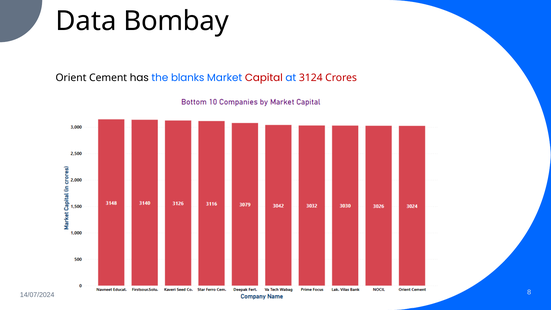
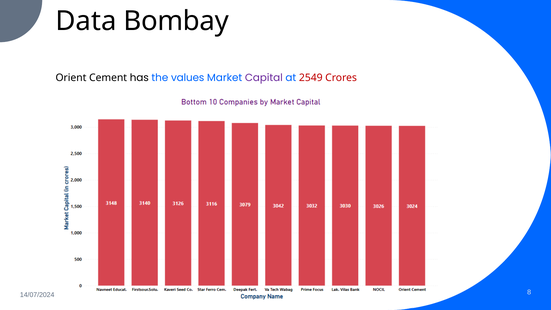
blanks: blanks -> values (188, 78)
Capital colour: red -> purple (264, 78)
3124: 3124 -> 2549 (311, 78)
